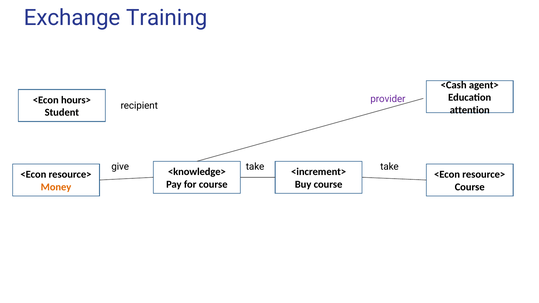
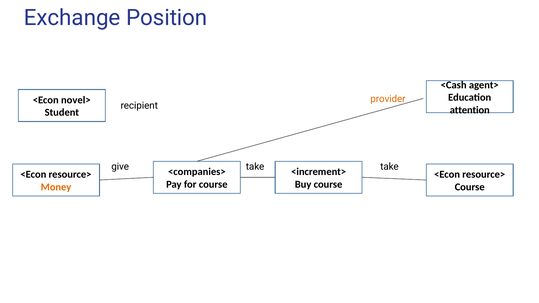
Training: Training -> Position (167, 18)
provider colour: purple -> orange (388, 99)
hours>: hours> -> novel> (76, 100)
<knowledge>: <knowledge> -> <companies> (197, 172)
